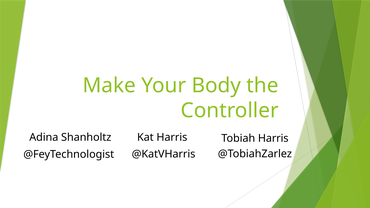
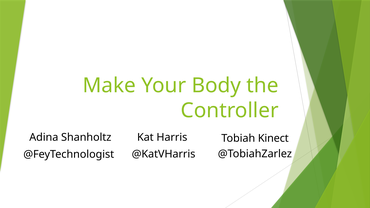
Tobiah Harris: Harris -> Kinect (273, 139)
